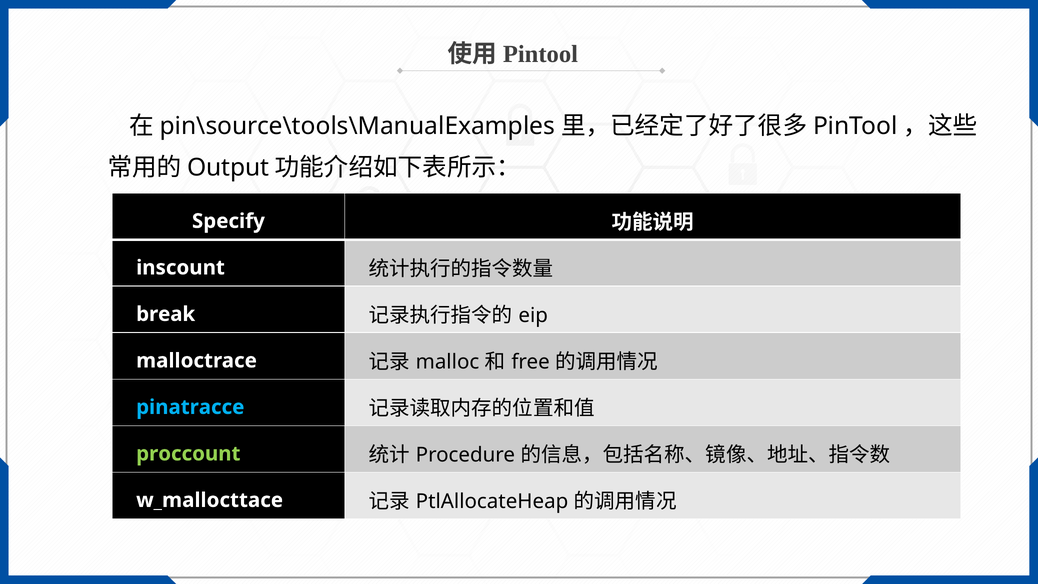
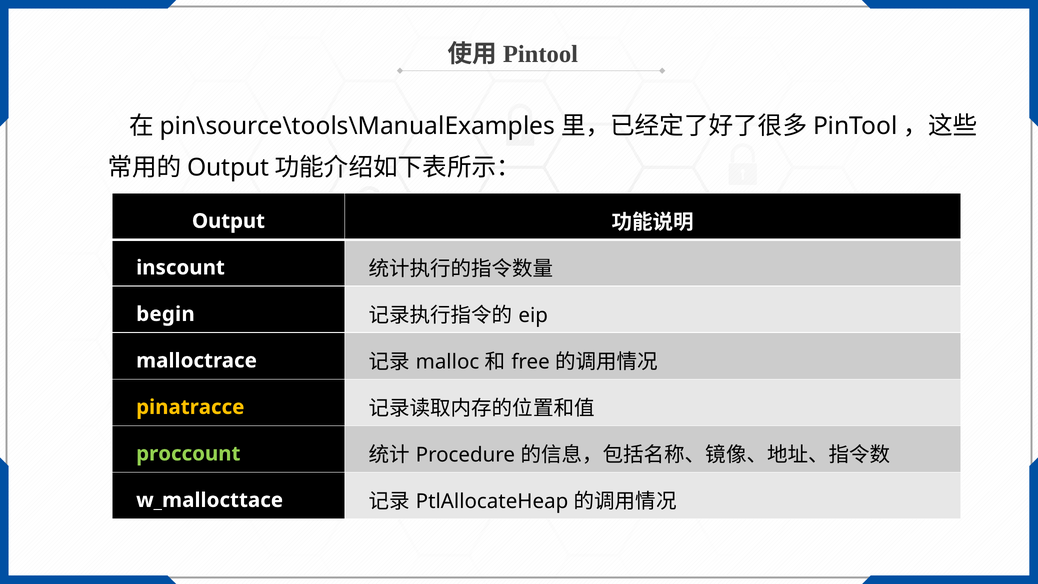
Specify: Specify -> Output (228, 221)
break: break -> begin (165, 314)
pinatracce colour: light blue -> yellow (190, 407)
